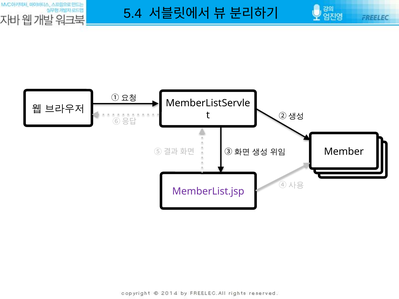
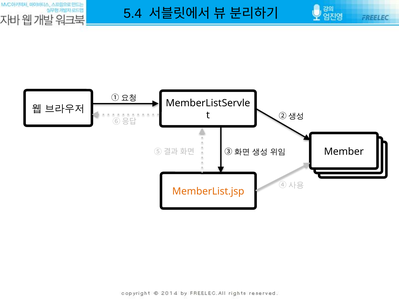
MemberList.jsp colour: purple -> orange (208, 192)
